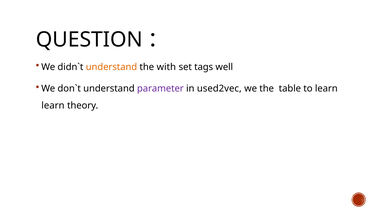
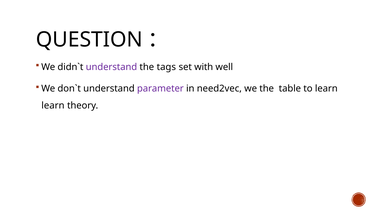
understand colour: orange -> purple (111, 67)
with: with -> tags (166, 67)
tags: tags -> with (204, 67)
used2vec: used2vec -> need2vec (219, 88)
